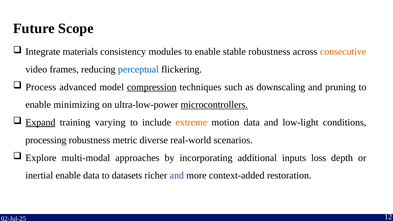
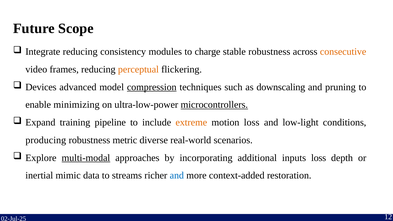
Integrate materials: materials -> reducing (80, 52)
modules to enable: enable -> charge (208, 52)
perceptual colour: blue -> orange (138, 69)
Process: Process -> Devices (41, 87)
Expand underline: present -> none (40, 122)
varying: varying -> pipeline (110, 122)
motion data: data -> loss (252, 122)
processing: processing -> producing (46, 140)
multi-modal underline: none -> present (86, 158)
inertial enable: enable -> mimic (68, 175)
datasets: datasets -> streams (127, 175)
and colour: purple -> blue (177, 175)
